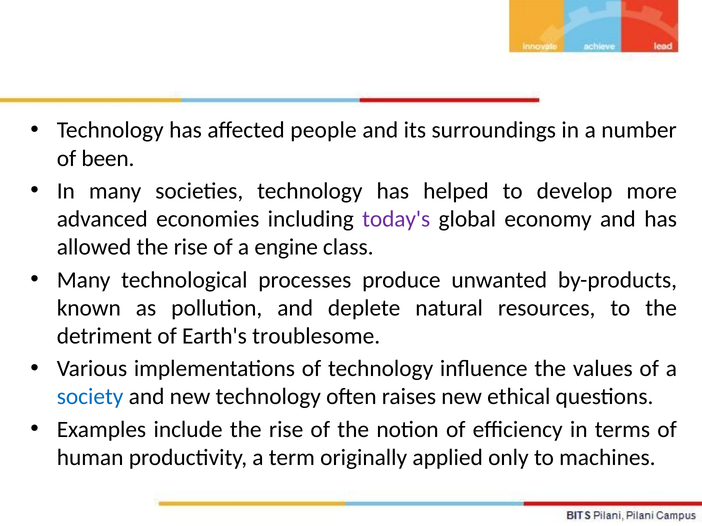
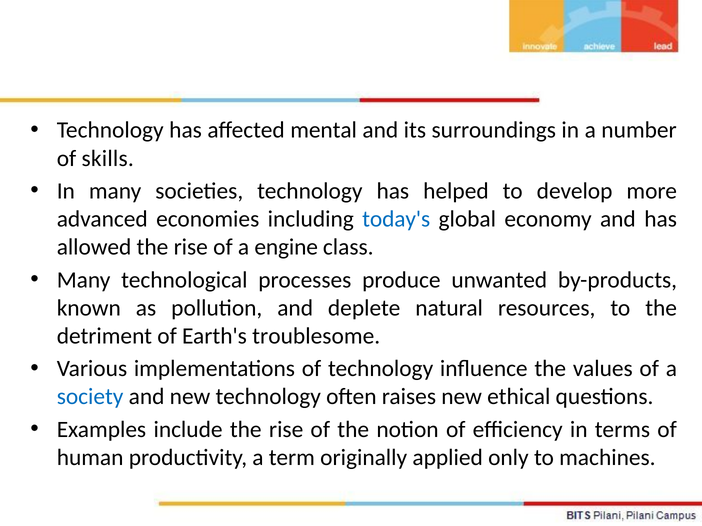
people: people -> mental (324, 130)
been: been -> skills (108, 158)
today's colour: purple -> blue (396, 219)
